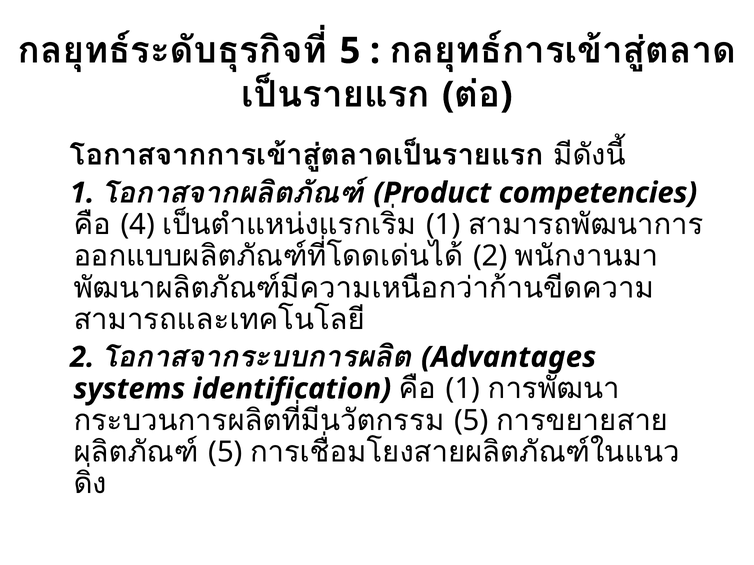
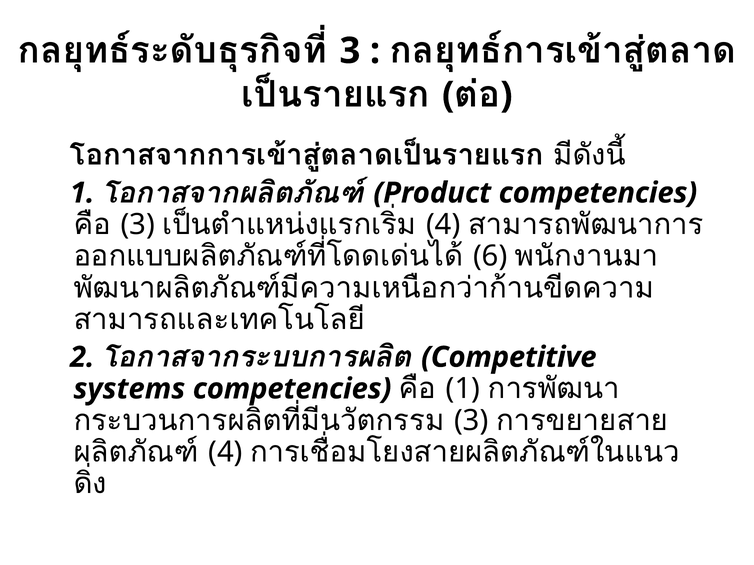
5: 5 -> 3 (350, 51)
4: 4 -> 3 (138, 225)
1: 1 -> 4 (443, 225)
2: 2 -> 6 (490, 256)
Advantages: Advantages -> Competitive (509, 357)
systems identification: identification -> competencies (292, 389)
5: 5 -> 3 (471, 421)
5: 5 -> 4 (225, 452)
